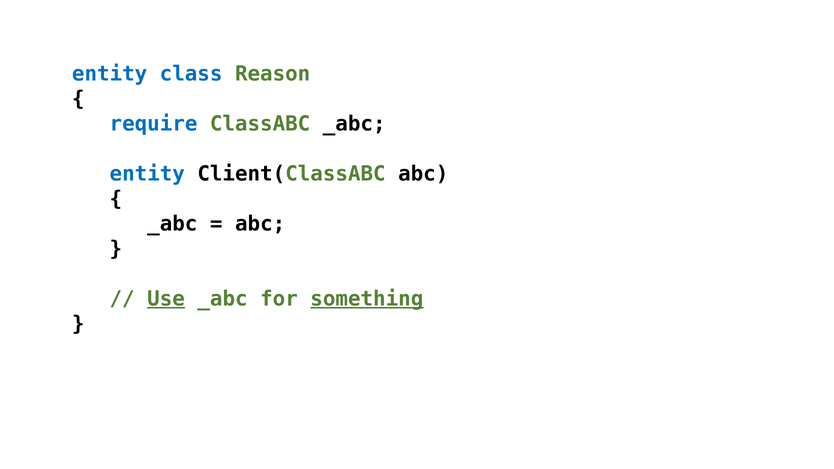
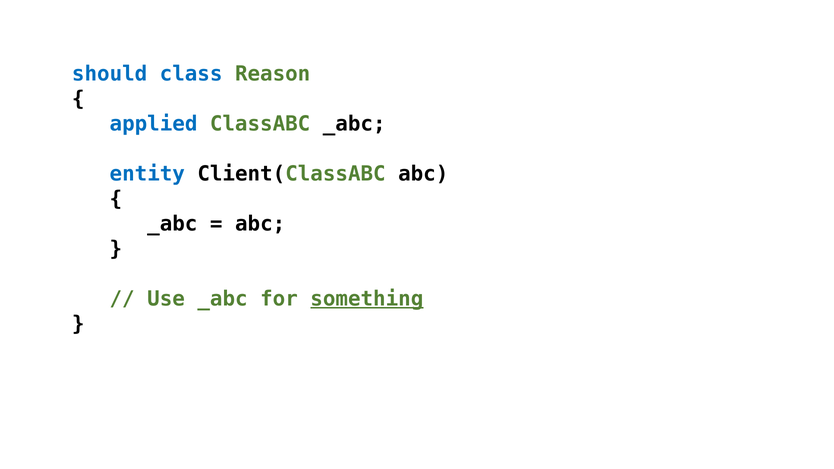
entity: entity -> should (110, 74)
require: require -> applied (154, 124)
Use underline: present -> none (166, 299)
